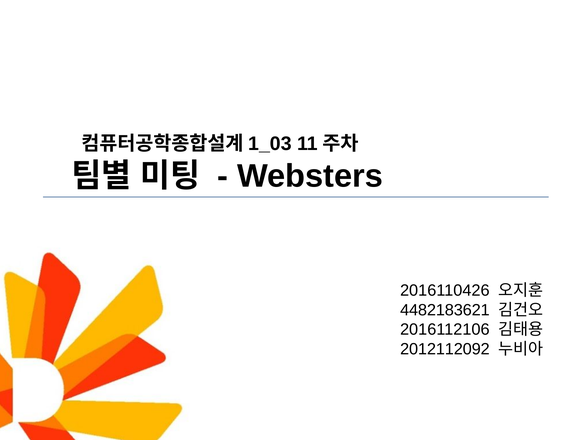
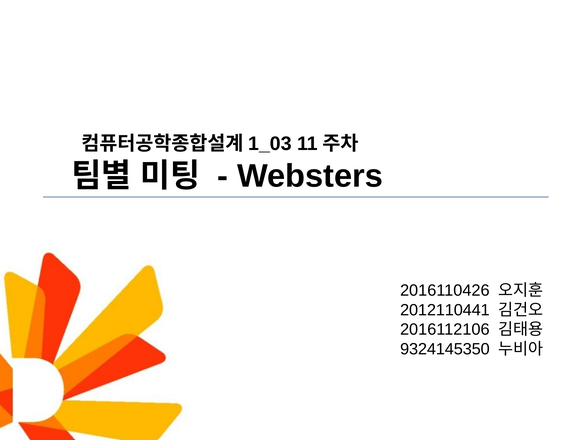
4482183621: 4482183621 -> 2012110441 (445, 310)
2012112092: 2012112092 -> 9324145350 (445, 349)
